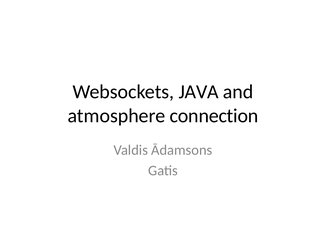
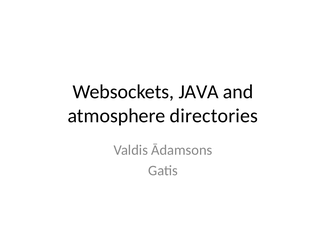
connection: connection -> directories (214, 115)
